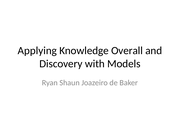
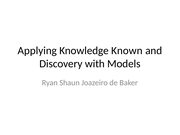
Overall: Overall -> Known (127, 51)
